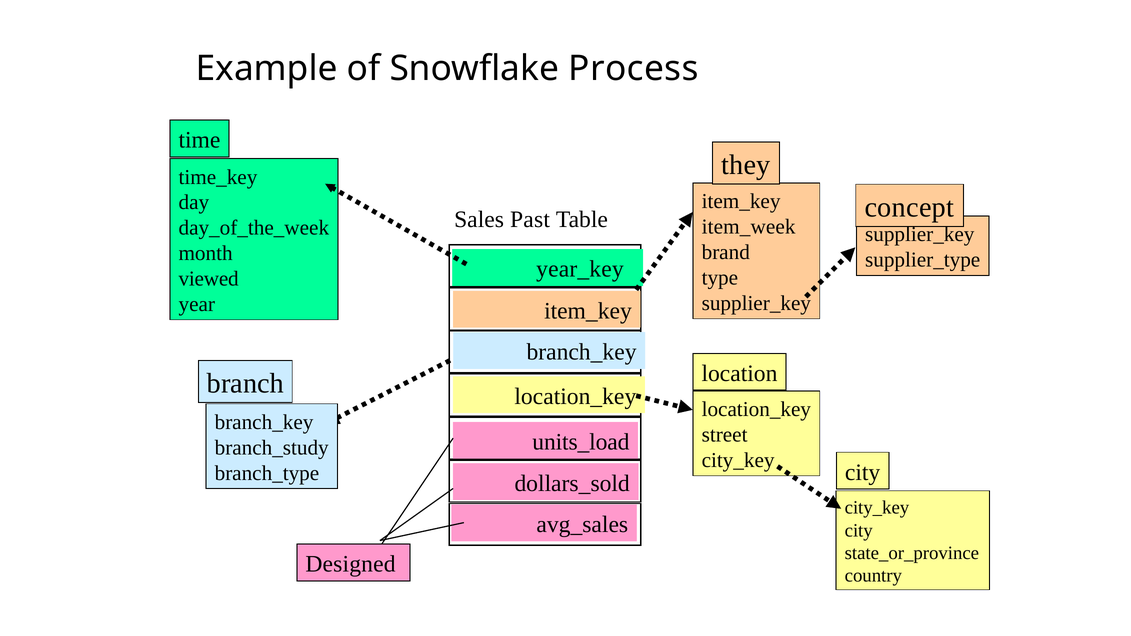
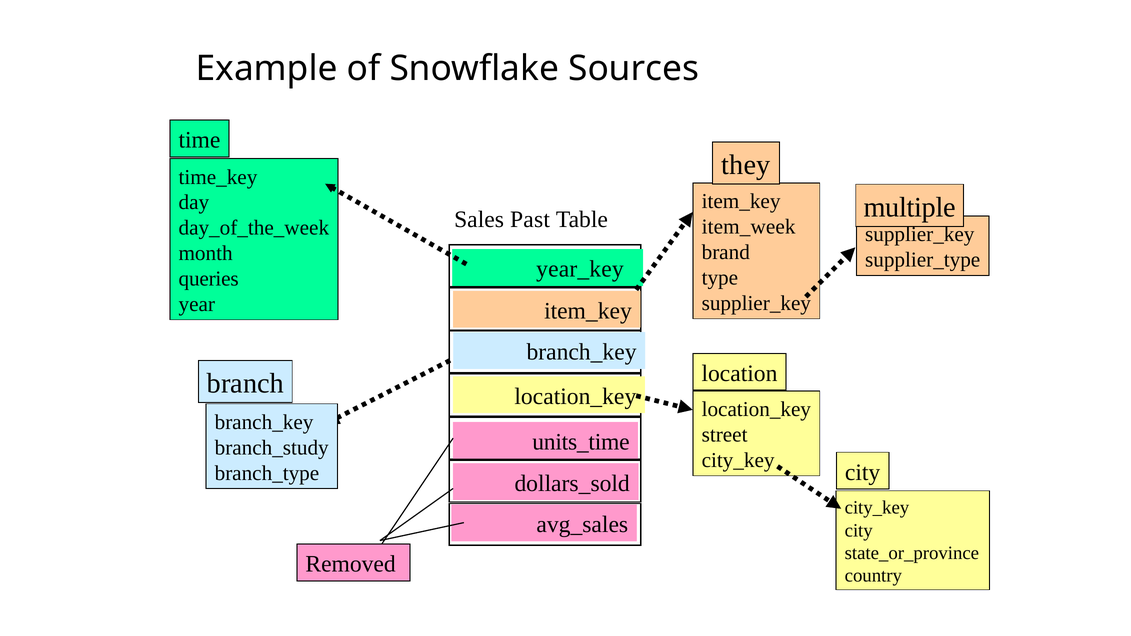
Process: Process -> Sources (634, 69)
concept: concept -> multiple (910, 207)
viewed: viewed -> queries (209, 279)
units_load: units_load -> units_time (581, 442)
Designed: Designed -> Removed (351, 564)
